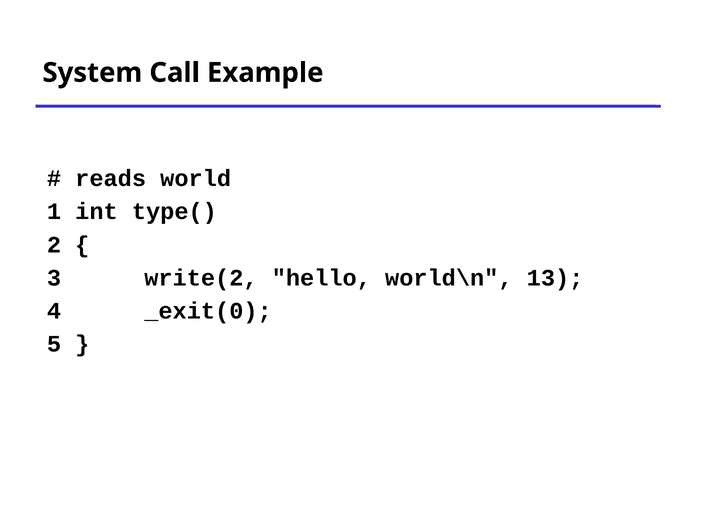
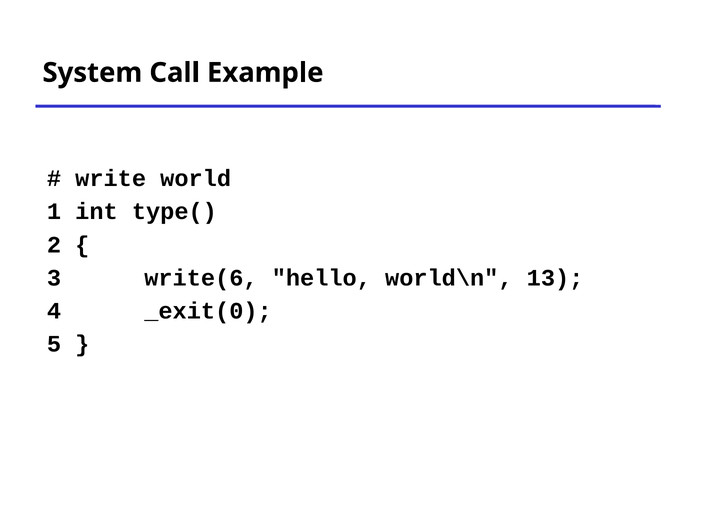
reads: reads -> write (111, 179)
write(2: write(2 -> write(6 (201, 278)
